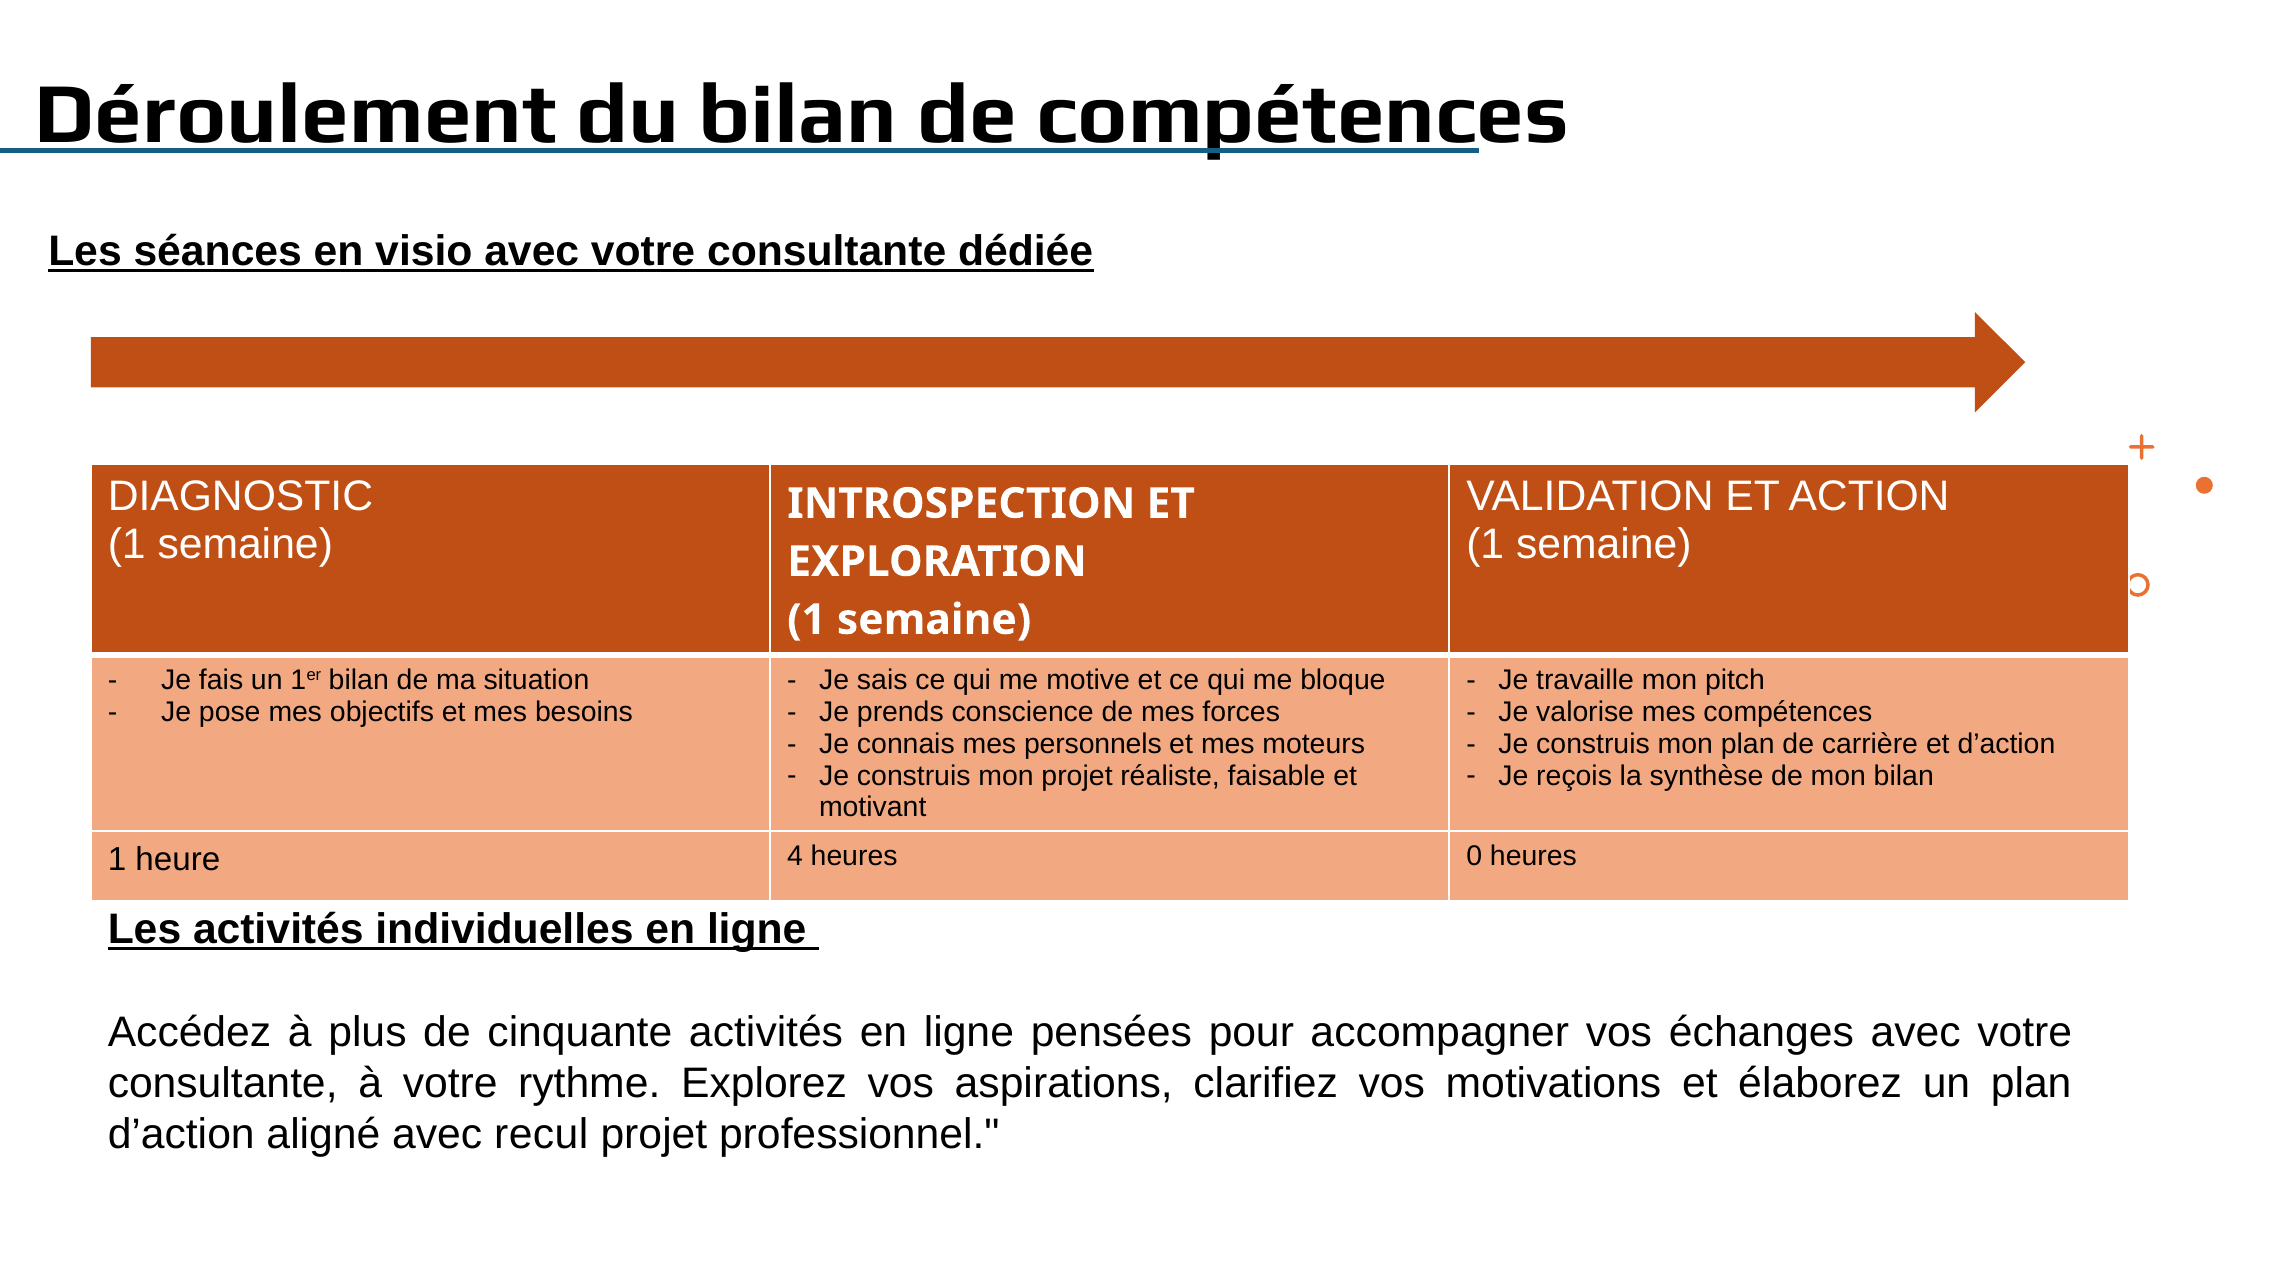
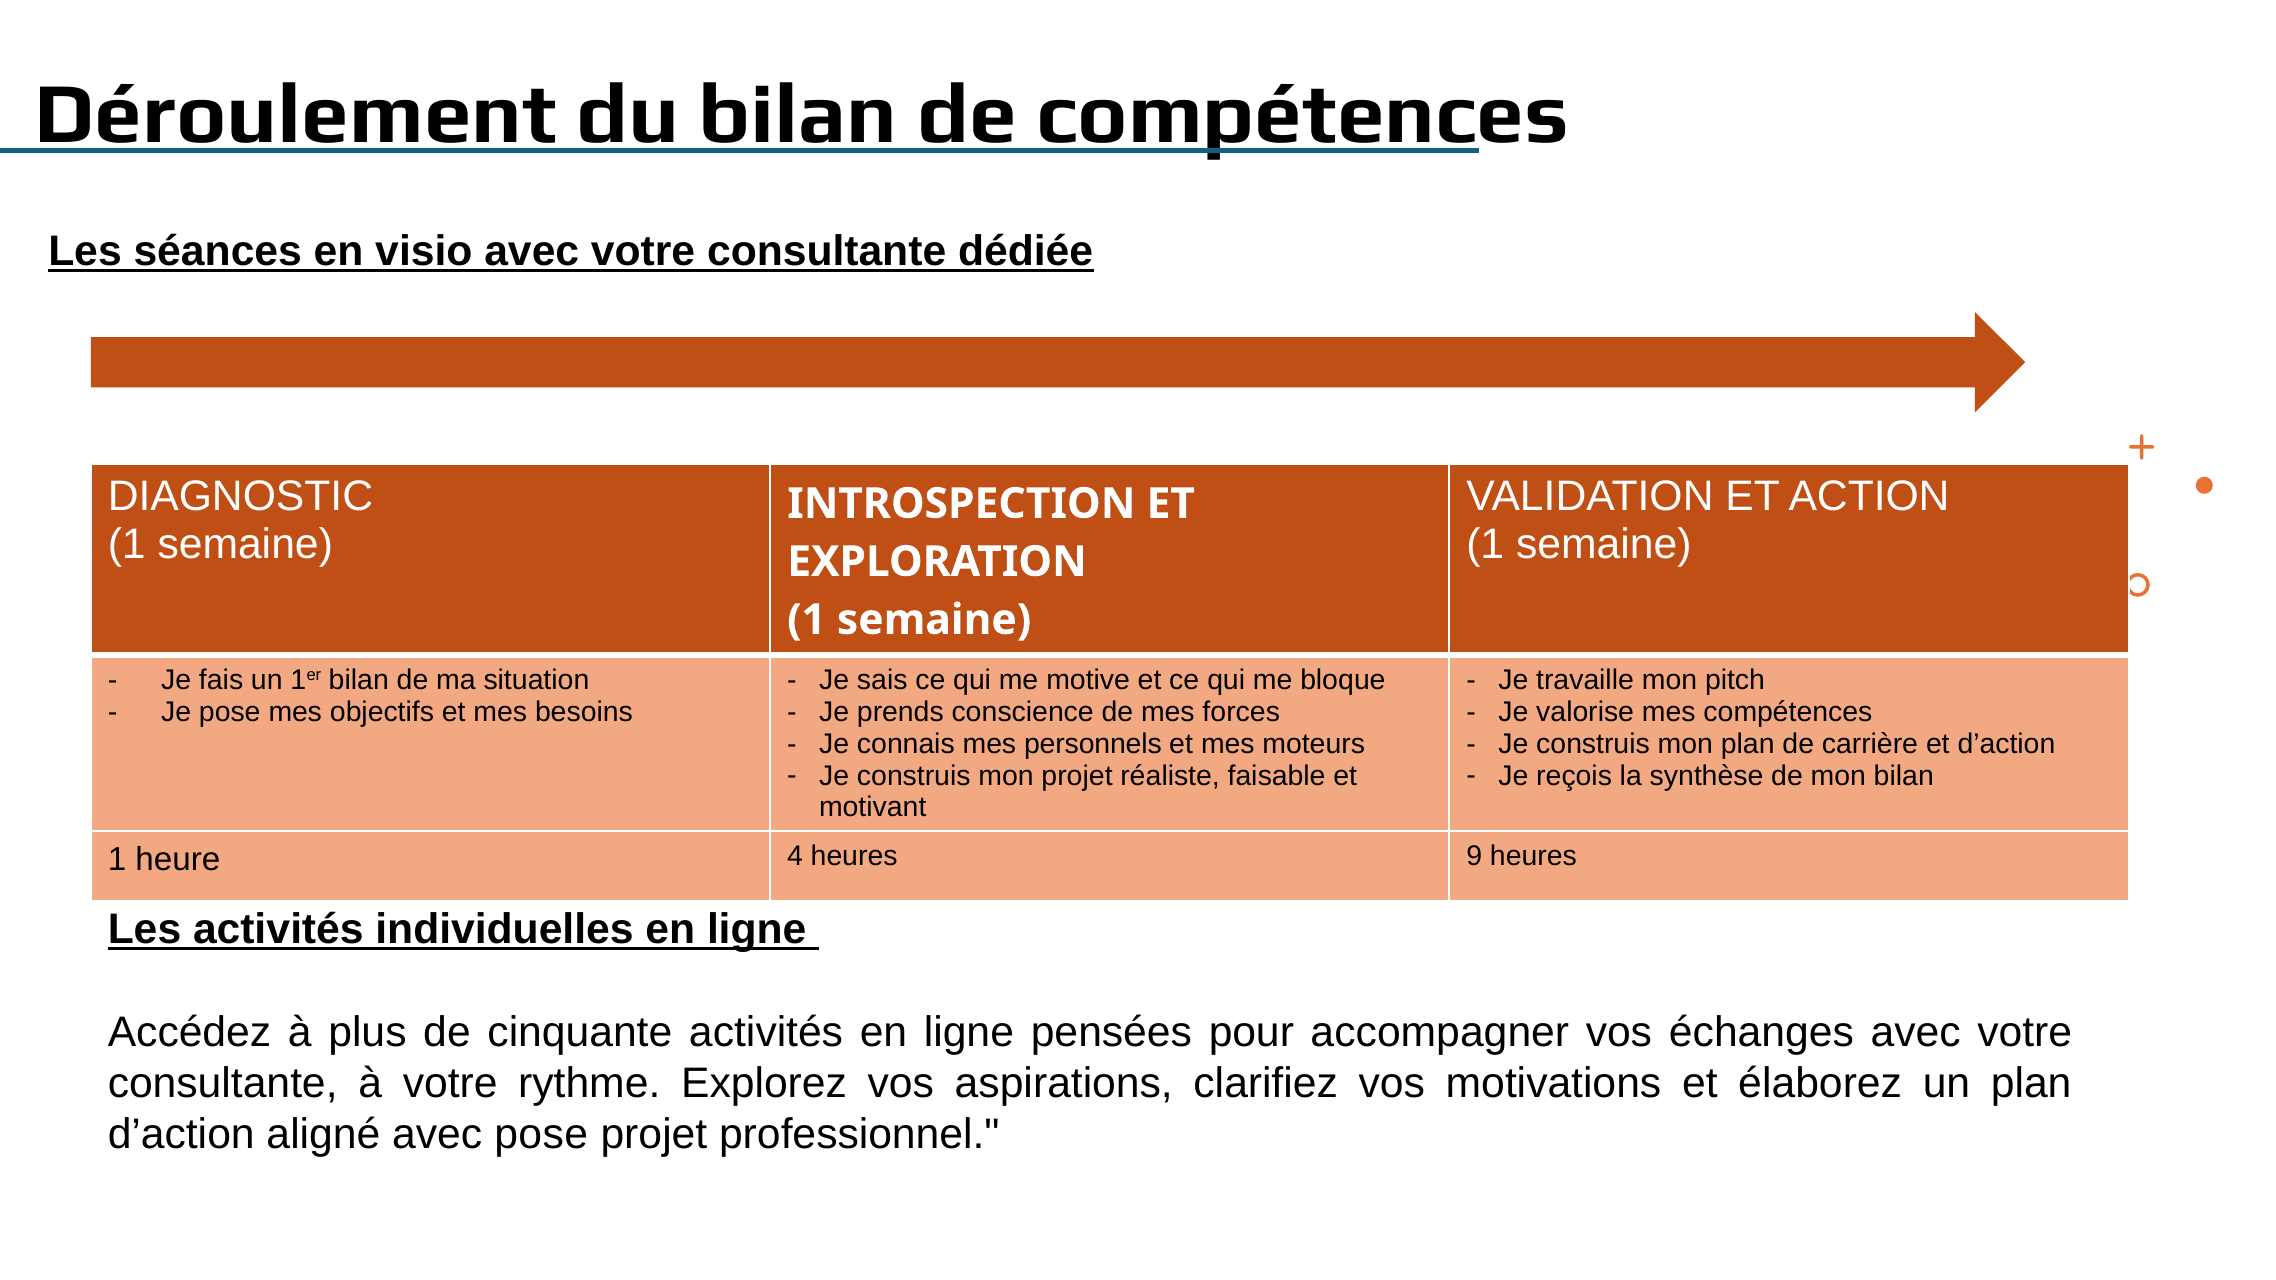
0: 0 -> 9 (1474, 857)
avec recul: recul -> pose (541, 1135)
